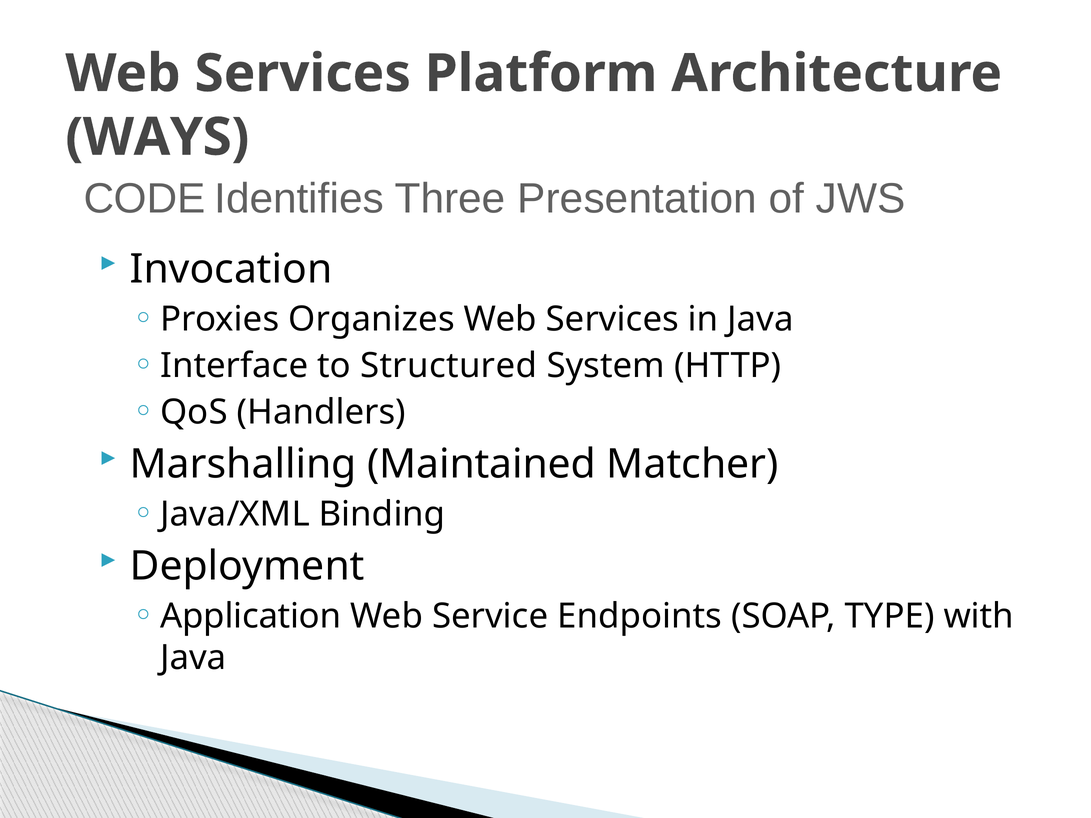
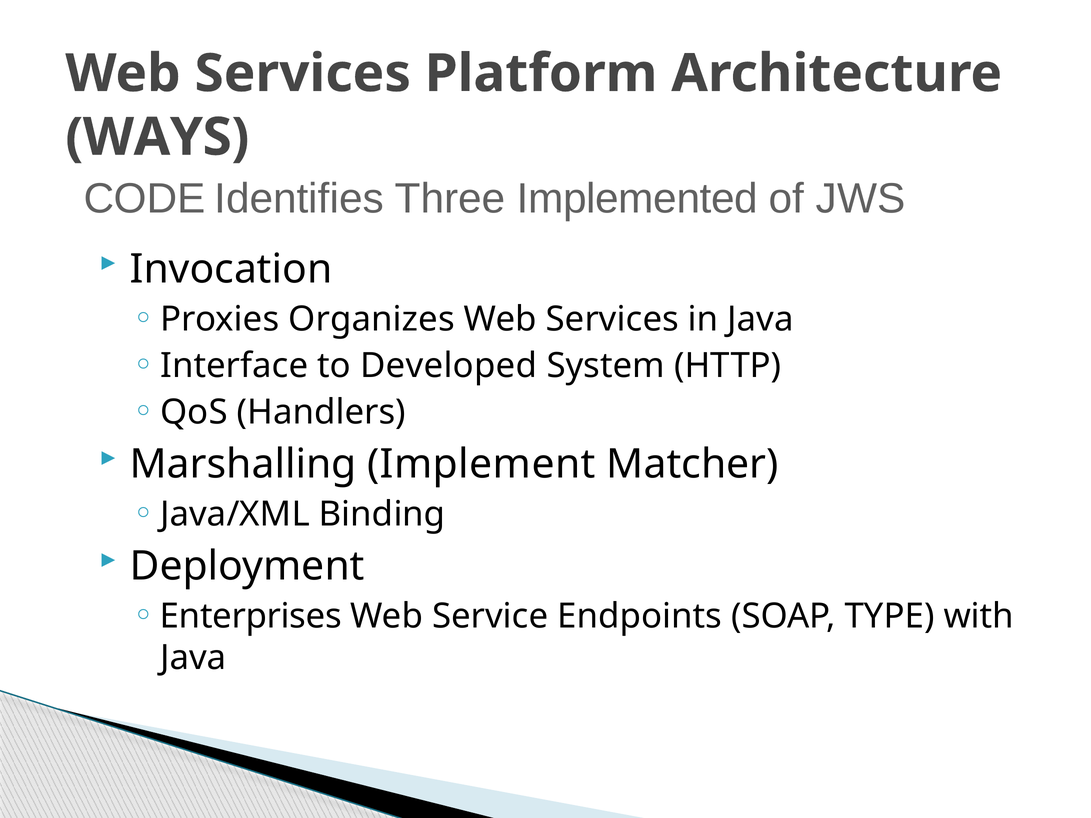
Presentation: Presentation -> Implemented (637, 199)
Structured: Structured -> Developed (449, 366)
Maintained: Maintained -> Implement (481, 464)
Application: Application -> Enterprises (251, 616)
